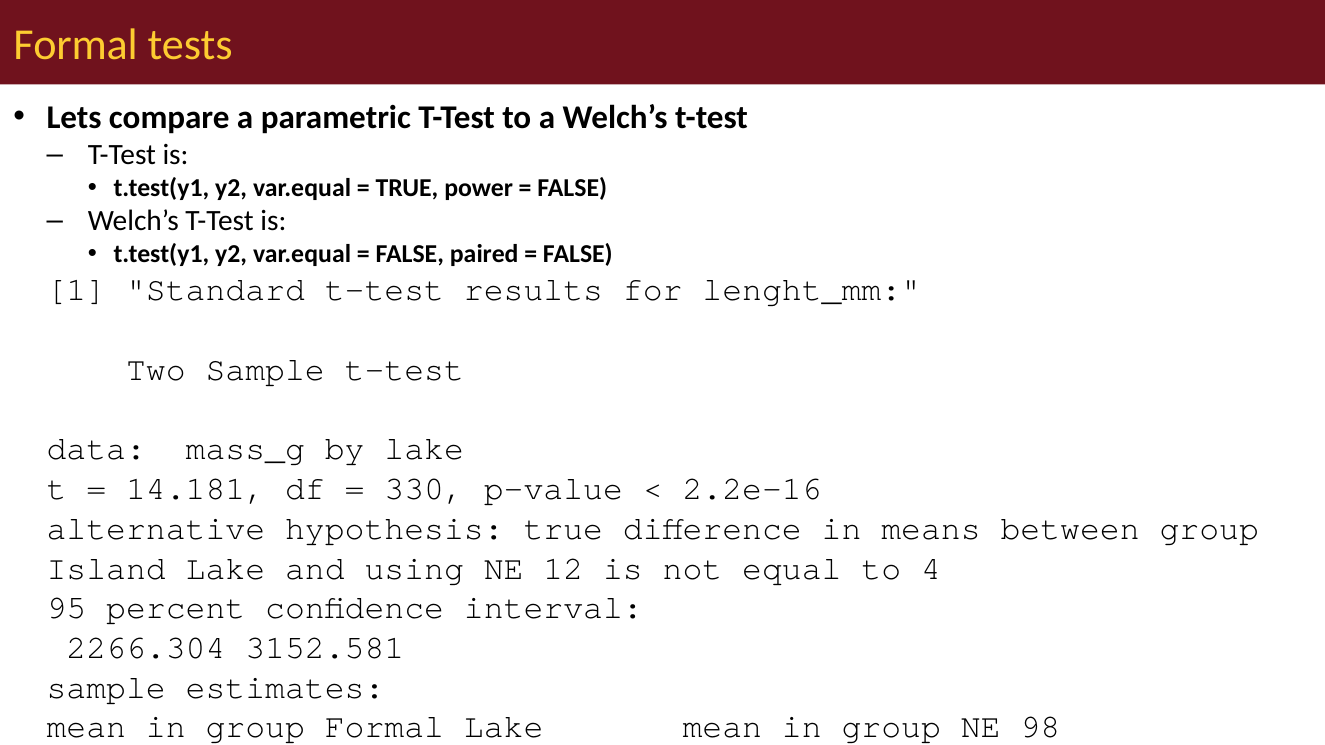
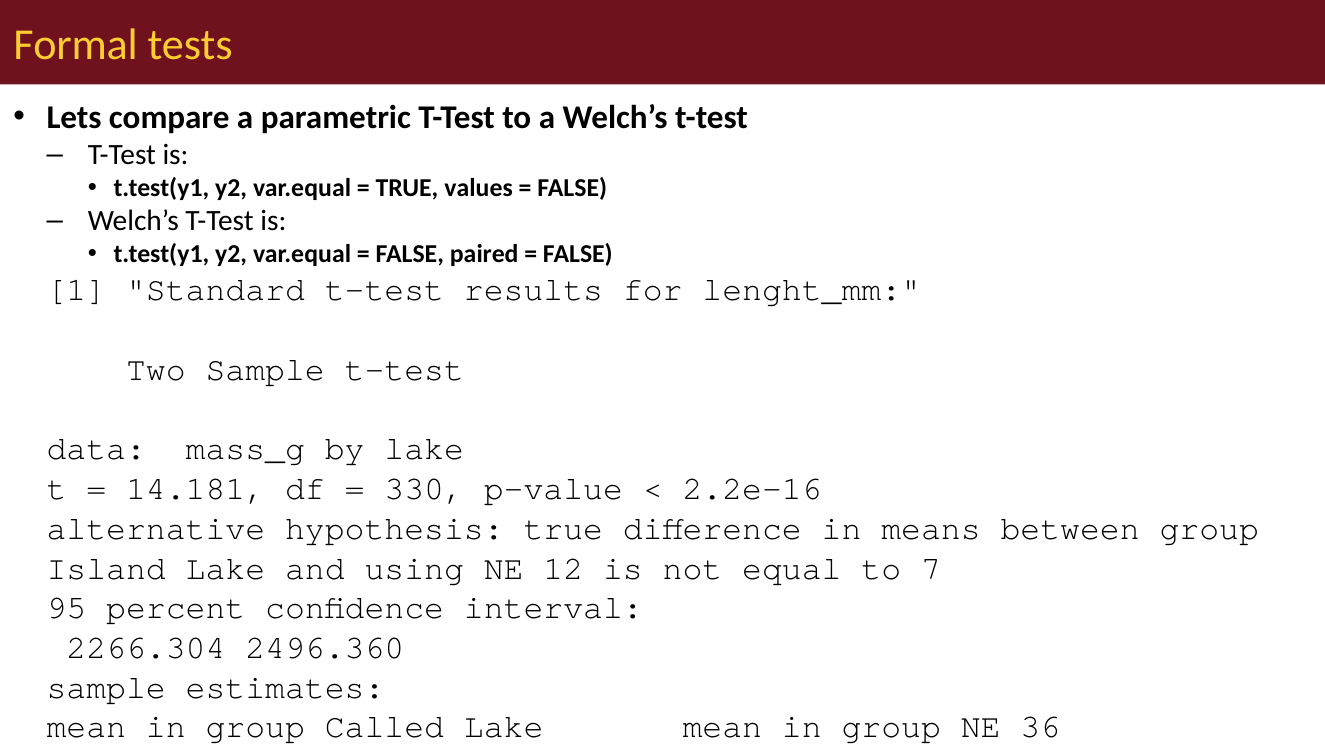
power: power -> values (479, 188)
4: 4 -> 7 (931, 568)
3152.581: 3152.581 -> 2496.360 (325, 648)
group Formal: Formal -> Called (384, 727)
98: 98 -> 36 (1040, 727)
